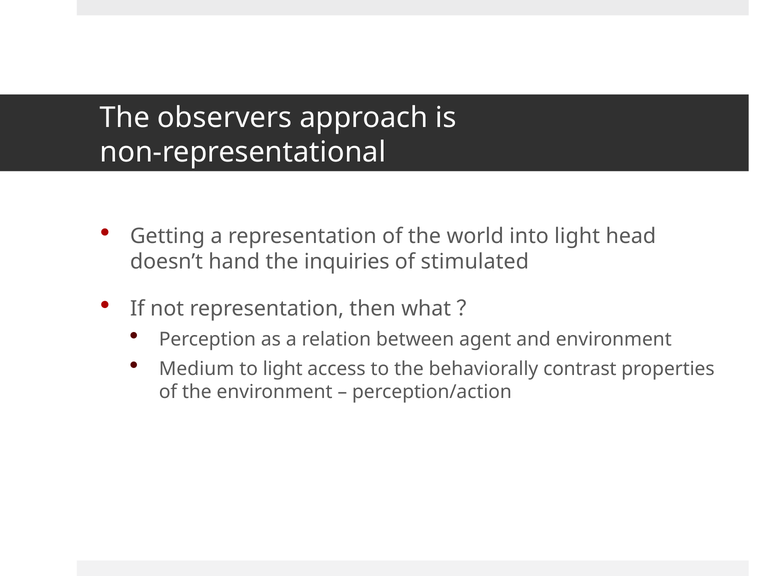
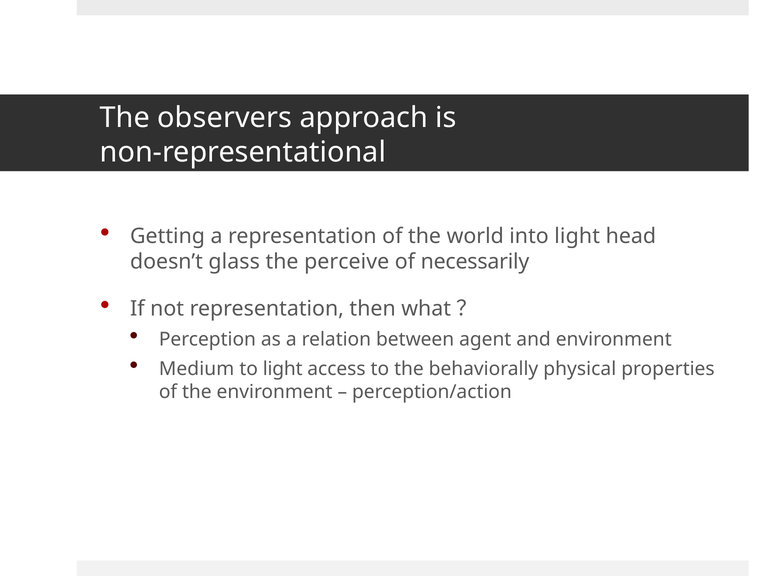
hand: hand -> glass (234, 262)
inquiries: inquiries -> perceive (347, 262)
stimulated: stimulated -> necessarily (475, 262)
contrast: contrast -> physical (580, 369)
